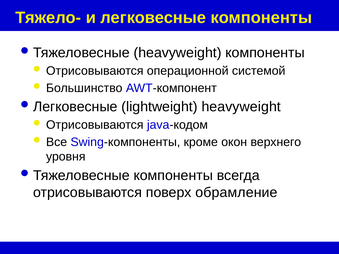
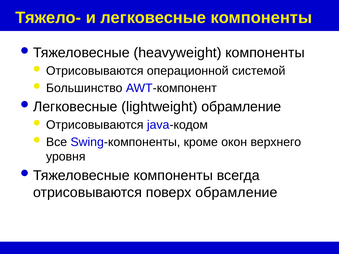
lightweight heavyweight: heavyweight -> обрамление (241, 107)
